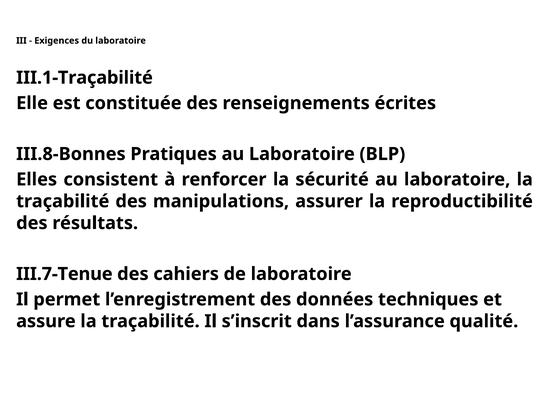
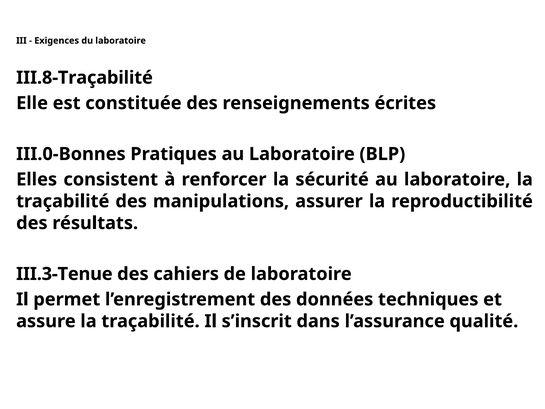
III.1-Traçabilité: III.1-Traçabilité -> III.8-Traçabilité (85, 78)
III.8-Bonnes: III.8-Bonnes -> III.0-Bonnes (71, 154)
III.7-Tenue: III.7-Tenue -> III.3-Tenue (64, 274)
